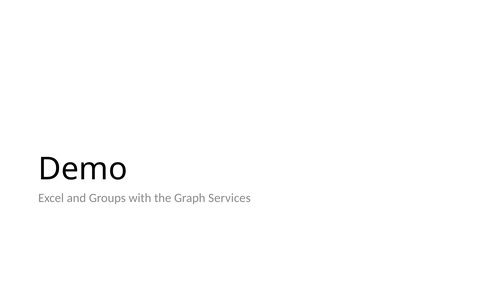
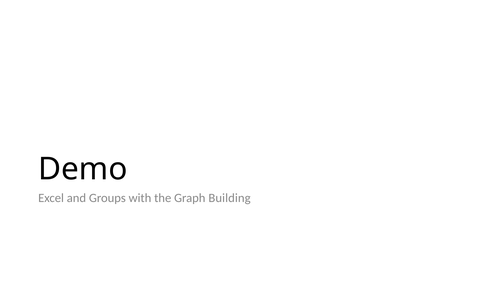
Services: Services -> Building (230, 198)
